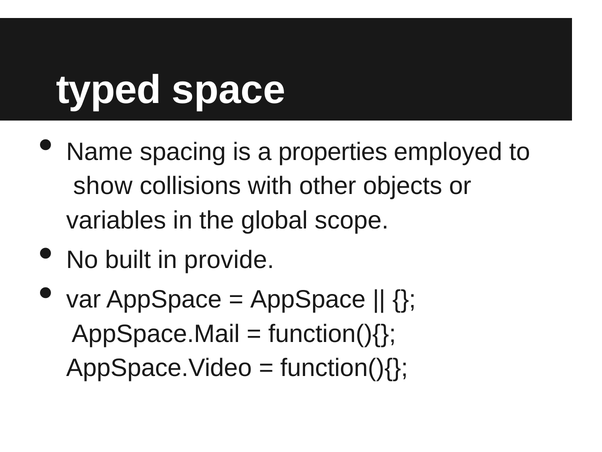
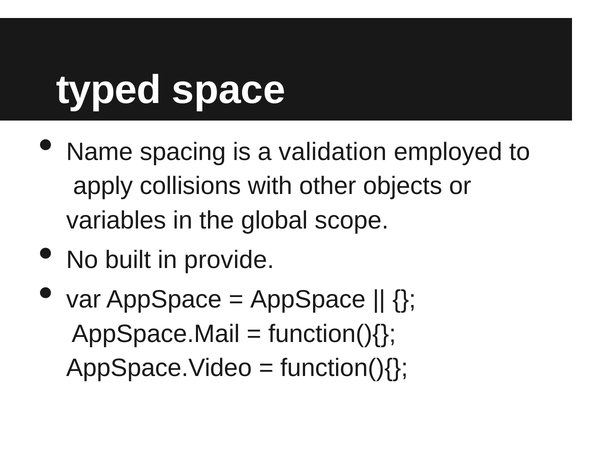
properties: properties -> validation (333, 152)
show: show -> apply (103, 186)
